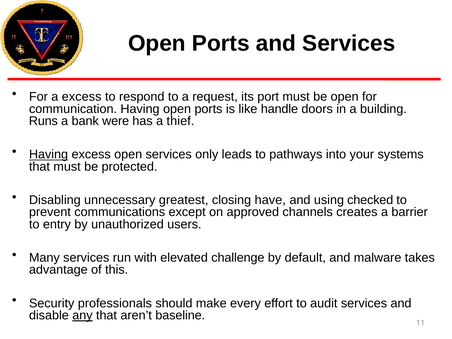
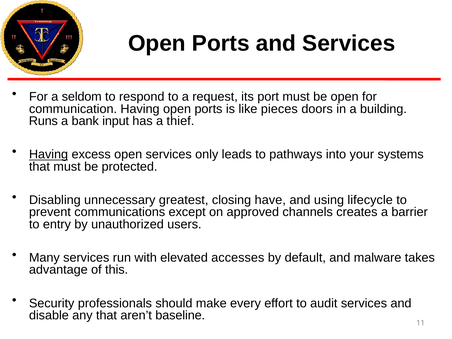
a excess: excess -> seldom (82, 97)
handle: handle -> pieces (279, 109)
were: were -> input (116, 121)
checked: checked -> lifecycle (370, 200)
challenge: challenge -> accesses (238, 258)
any underline: present -> none (82, 315)
